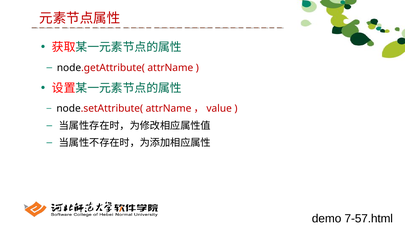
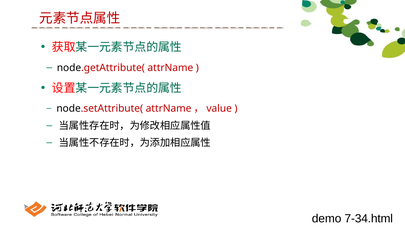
7-57.html: 7-57.html -> 7-34.html (369, 218)
